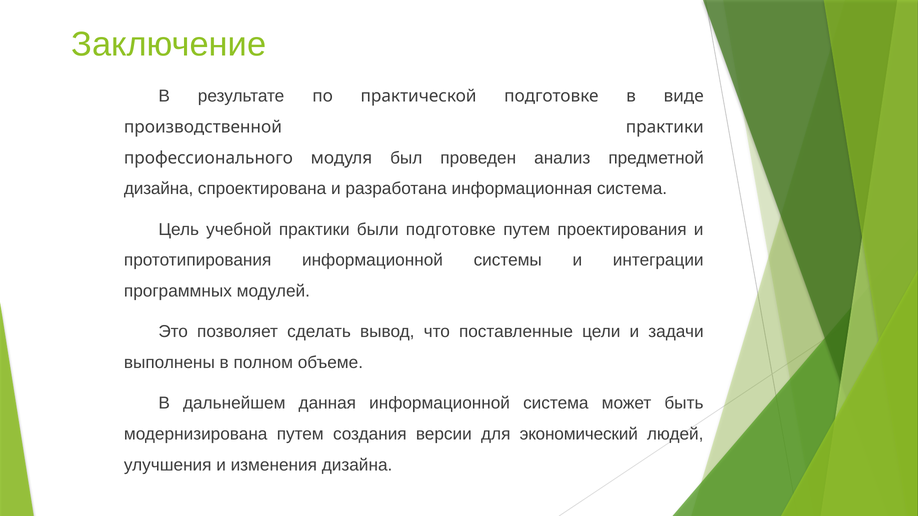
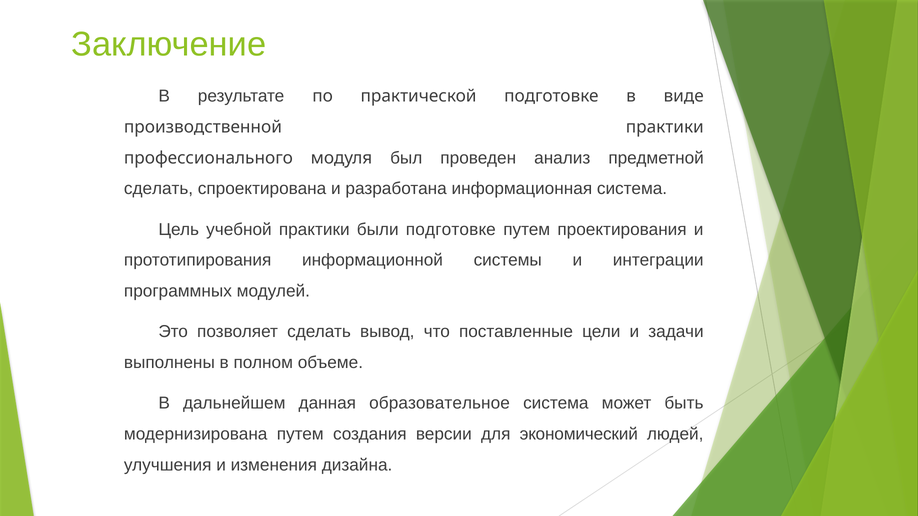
дизайна: дизайна -> сделать (159, 189)
данная информационной: информационной -> образовательное (440, 404)
